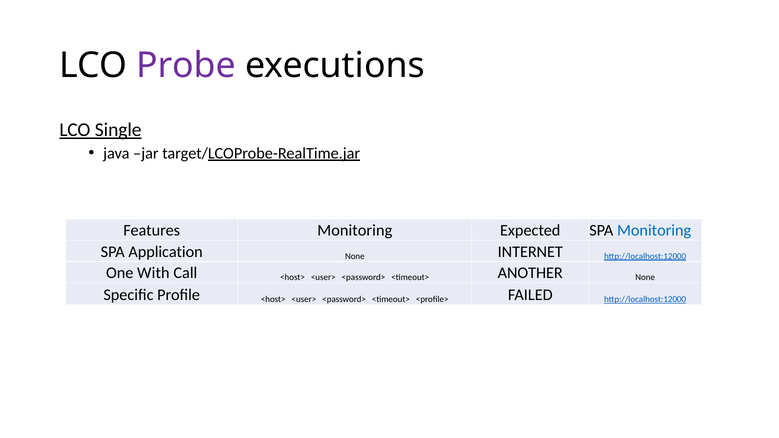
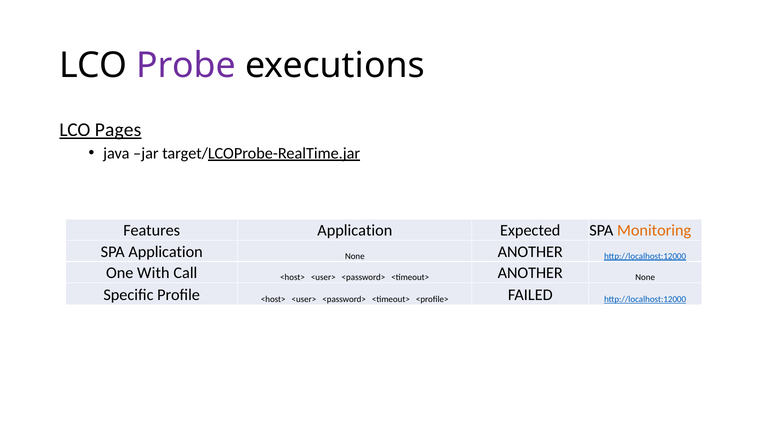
Single: Single -> Pages (118, 130)
Features Monitoring: Monitoring -> Application (355, 231)
Monitoring colour: blue -> orange (654, 231)
None INTERNET: INTERNET -> ANOTHER (530, 252)
